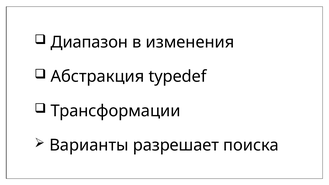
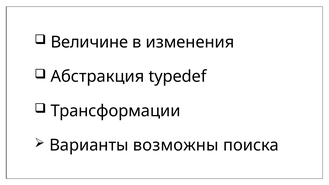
Диапазон: Диапазон -> Величине (89, 42)
разрешает: разрешает -> возможны (176, 145)
